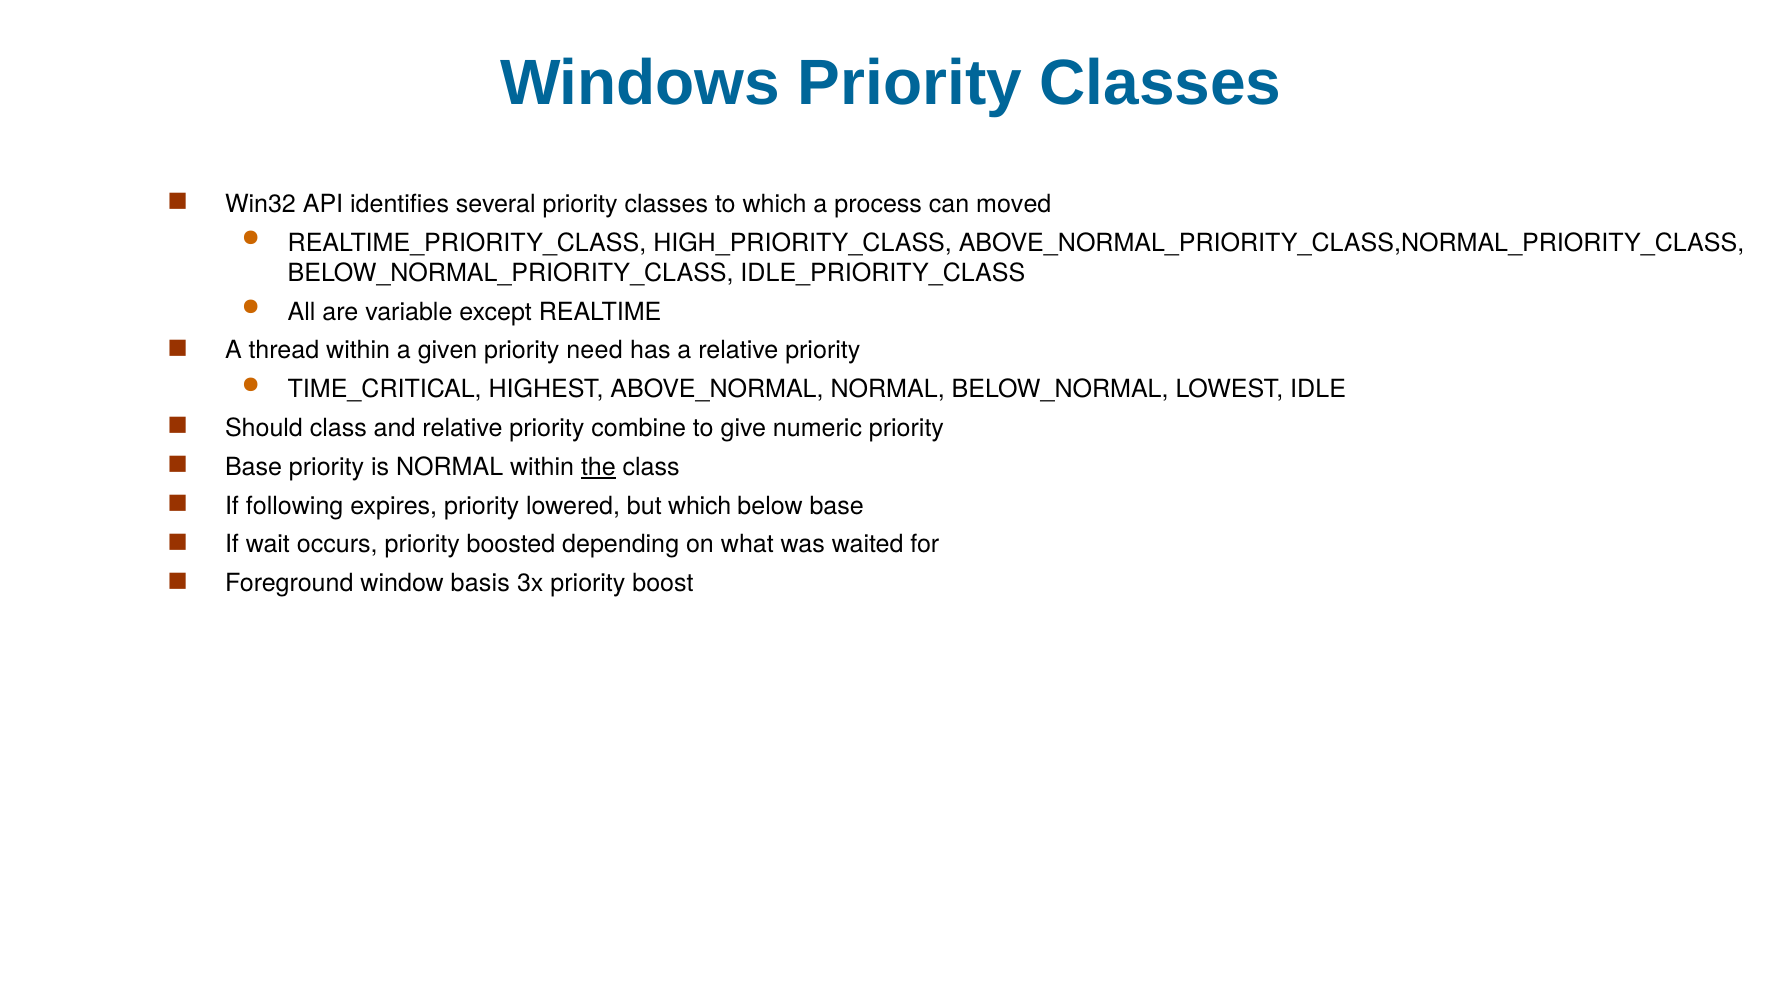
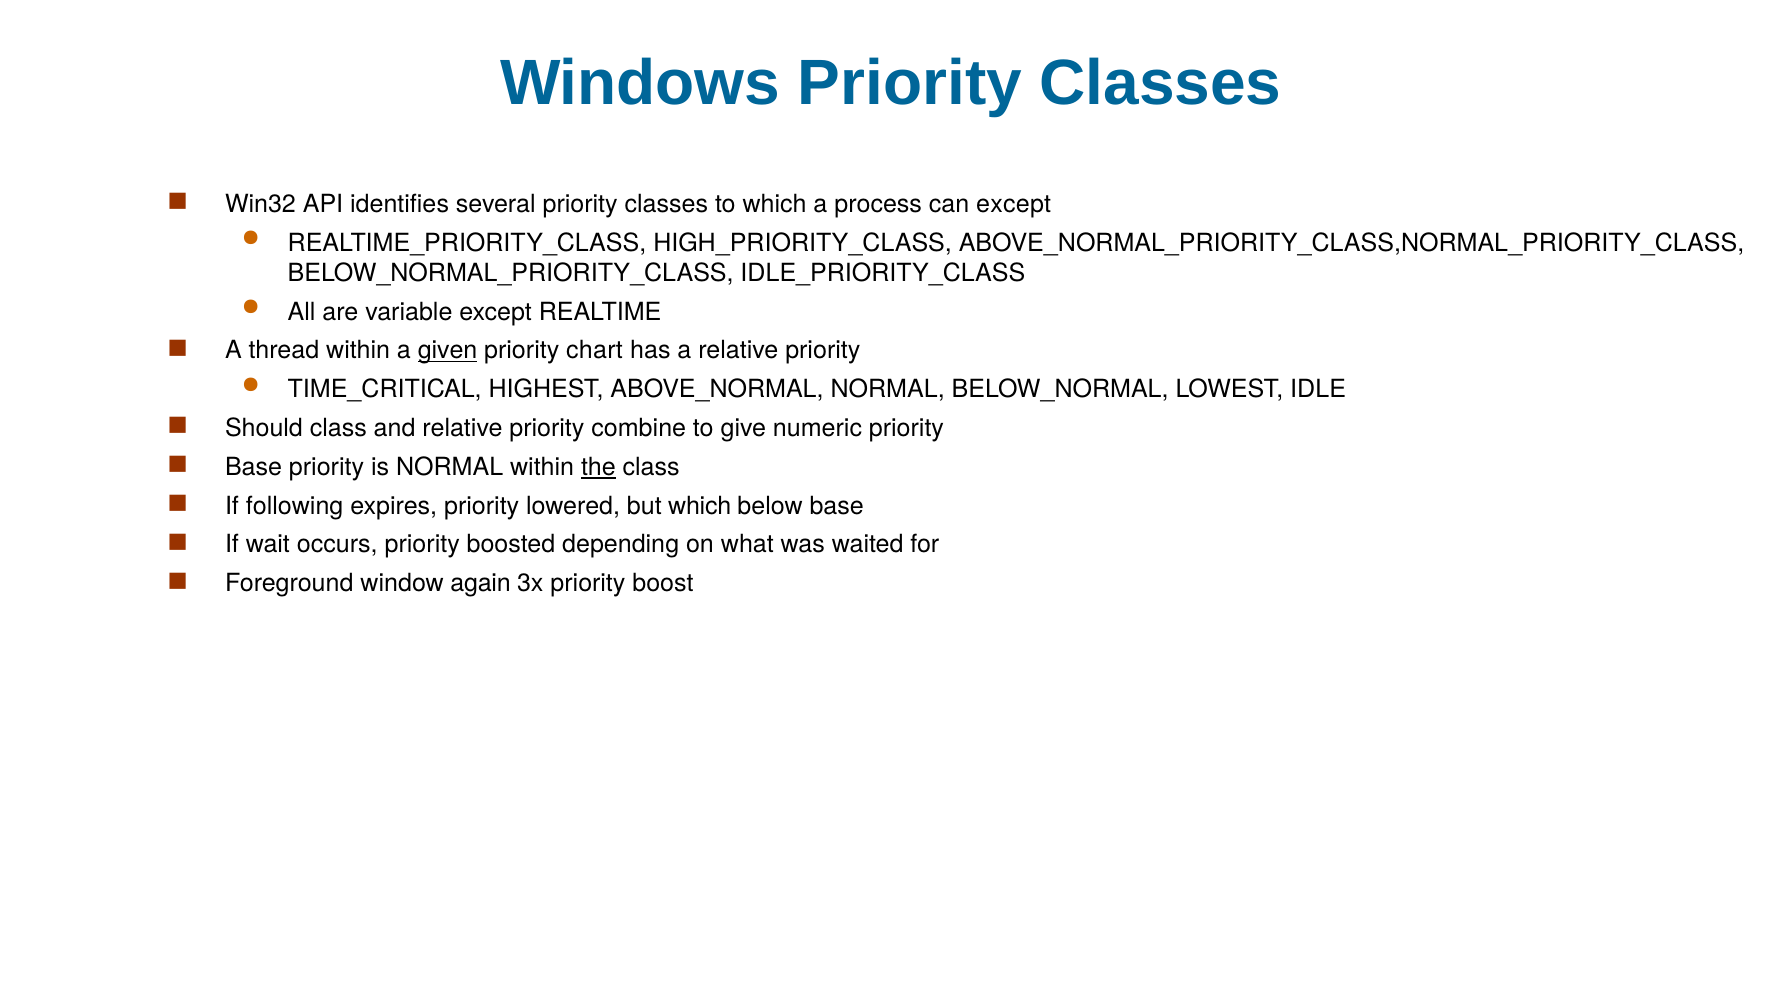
can moved: moved -> except (1014, 204)
given underline: none -> present (448, 351)
need: need -> chart (595, 351)
basis: basis -> again (481, 584)
